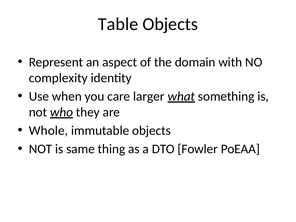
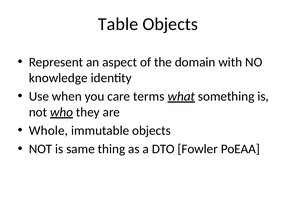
complexity: complexity -> knowledge (58, 78)
larger: larger -> terms (149, 96)
